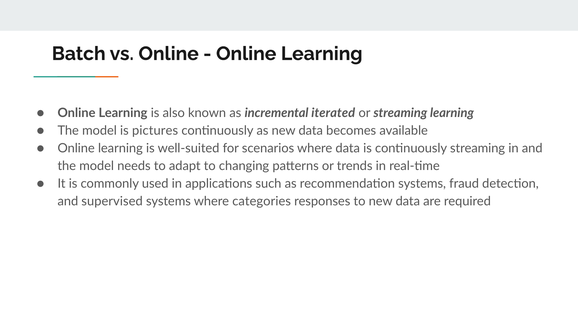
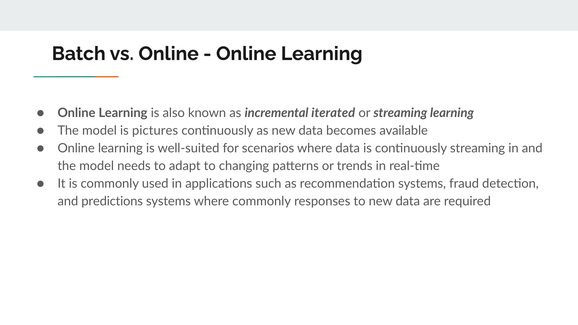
supervised: supervised -> predictions (112, 201)
where categories: categories -> commonly (262, 201)
